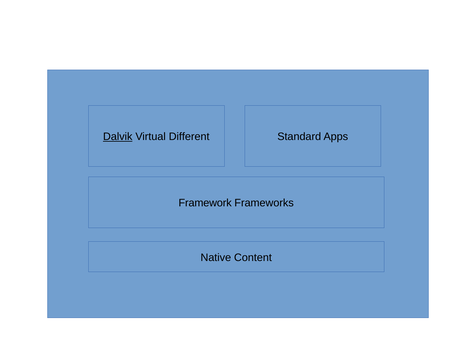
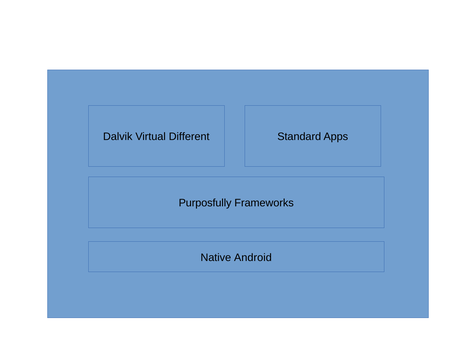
Dalvik underline: present -> none (118, 137)
Framework: Framework -> Purposfully (205, 203)
Content: Content -> Android (253, 257)
